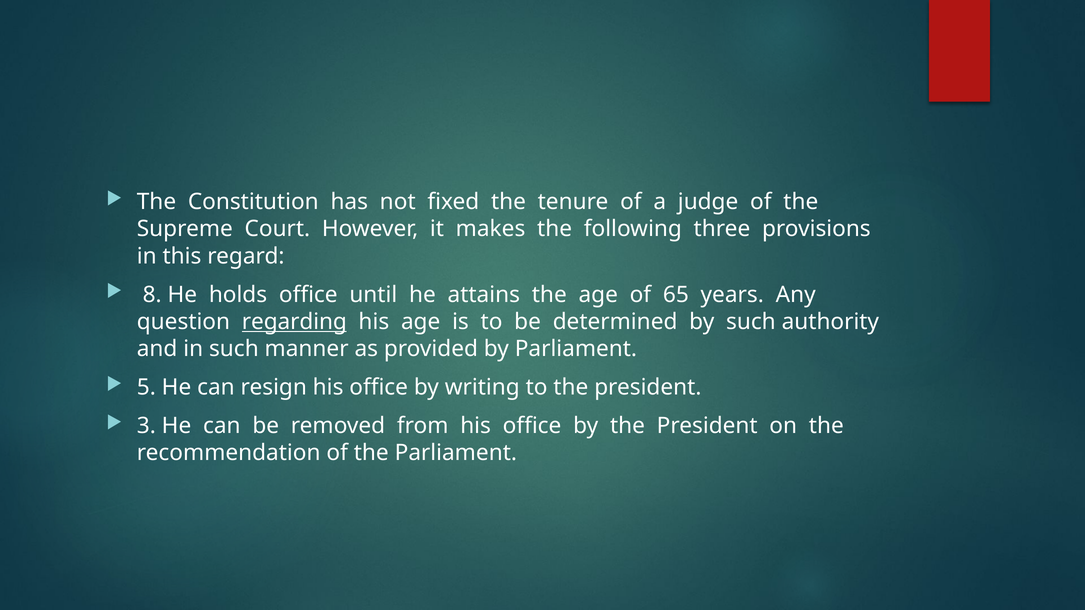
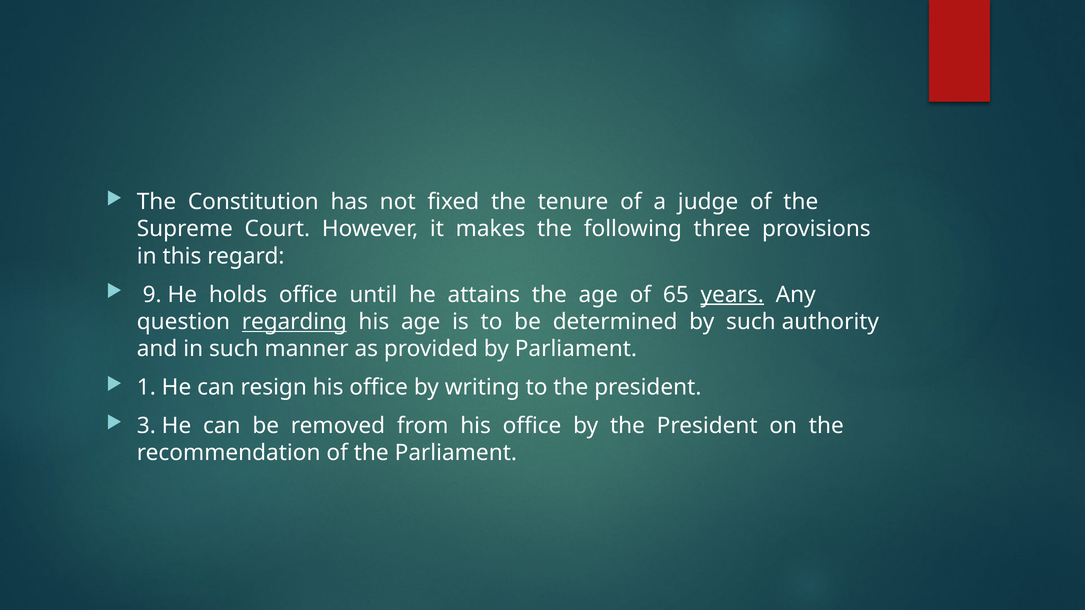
8: 8 -> 9 (152, 295)
years underline: none -> present (732, 295)
5: 5 -> 1 (146, 388)
